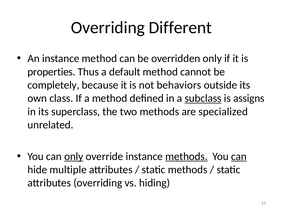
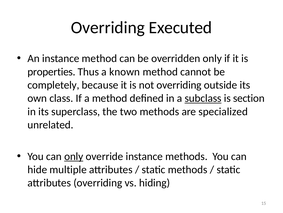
Different: Different -> Executed (180, 27)
default: default -> known (125, 72)
not behaviors: behaviors -> overriding (179, 85)
assigns: assigns -> section (249, 98)
methods underline: present -> none (186, 156)
can underline: present -> none (239, 156)
